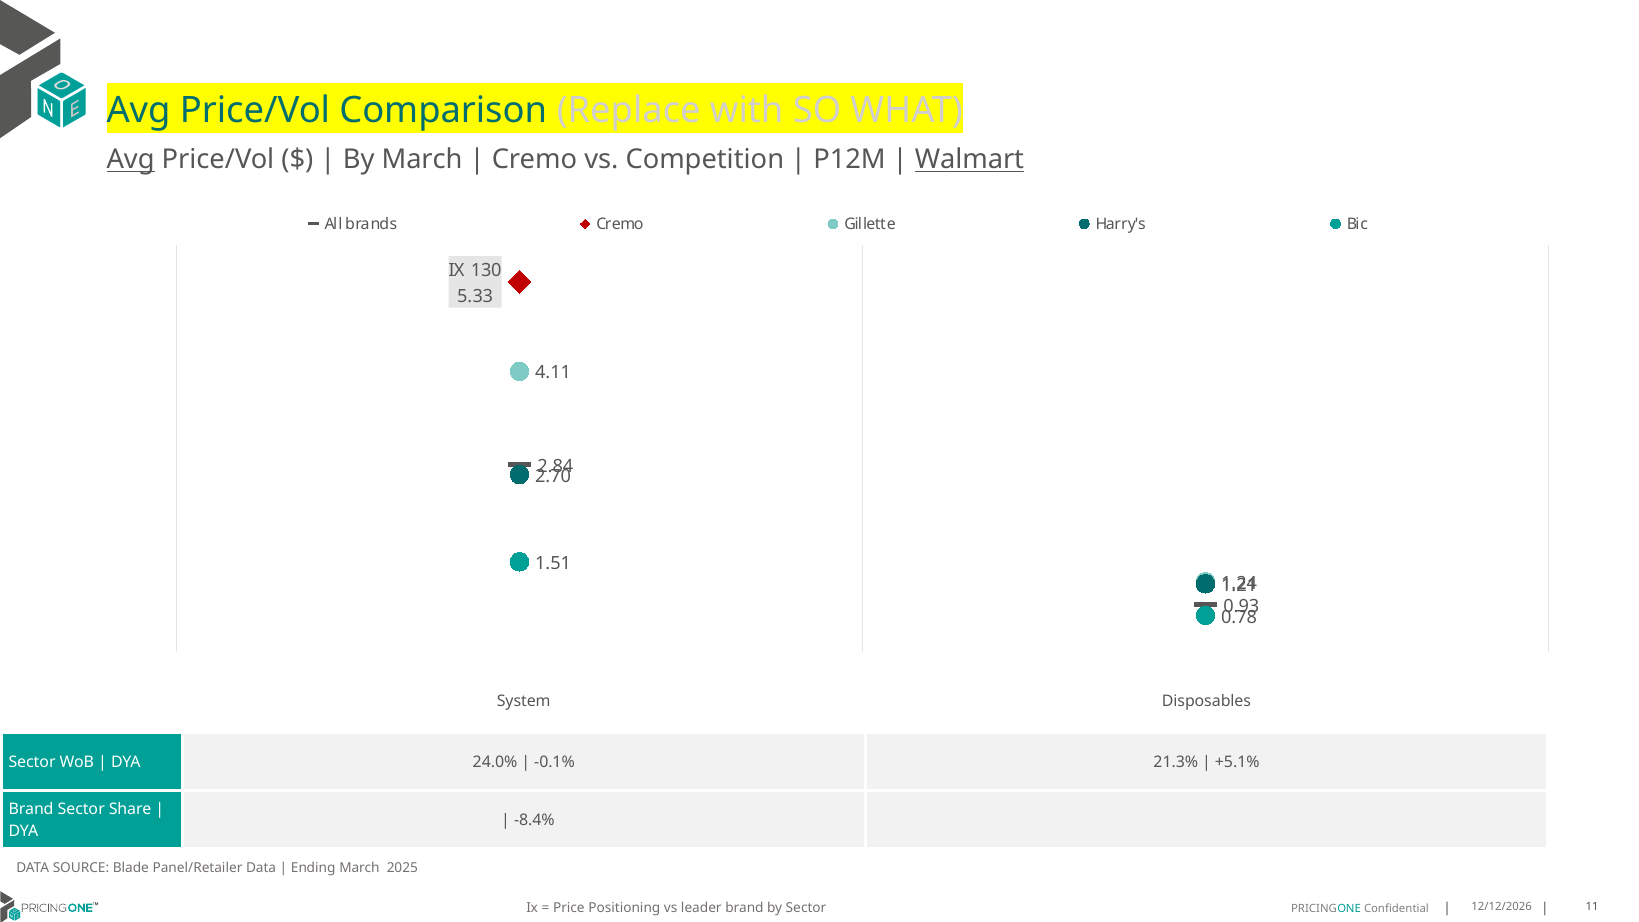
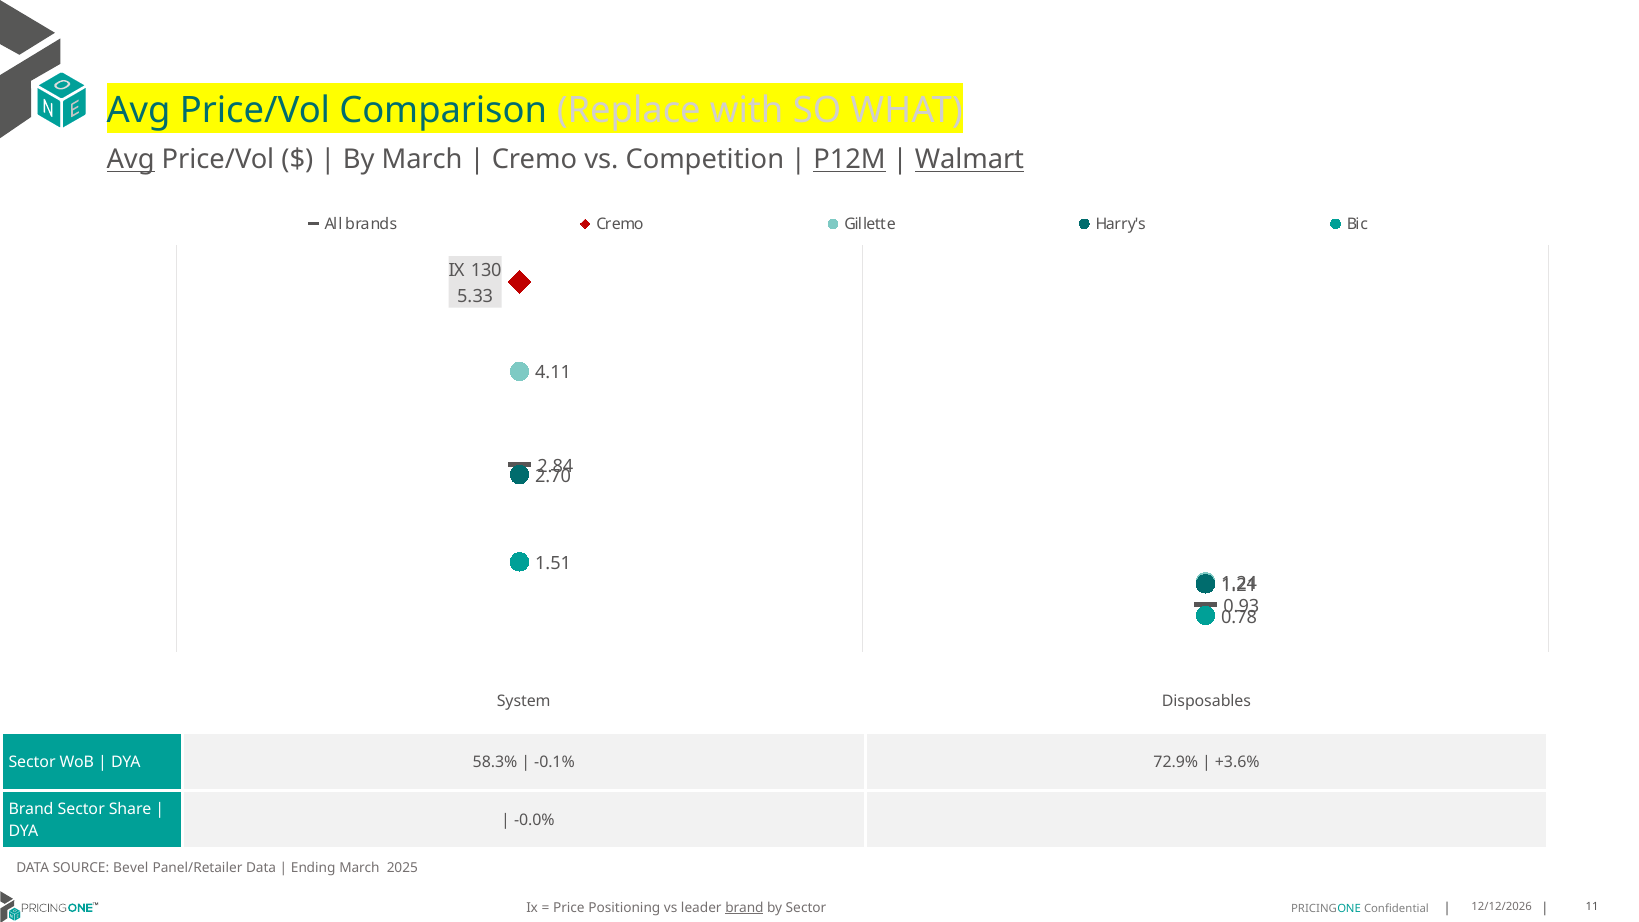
P12M underline: none -> present (850, 160)
24.0%: 24.0% -> 58.3% (495, 762)
21.3%: 21.3% -> 72.9% (1176, 762)
+5.1%: +5.1% -> +3.6% (1237, 762)
-8.4%: -8.4% -> -0.0% (534, 820)
Blade: Blade -> Bevel (131, 868)
brand underline: none -> present (744, 908)
